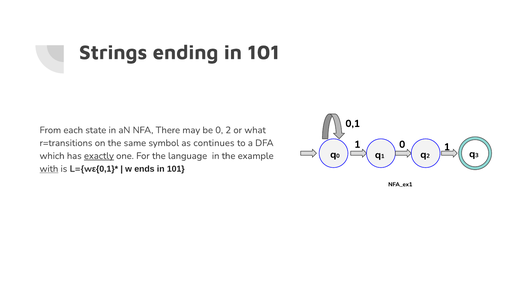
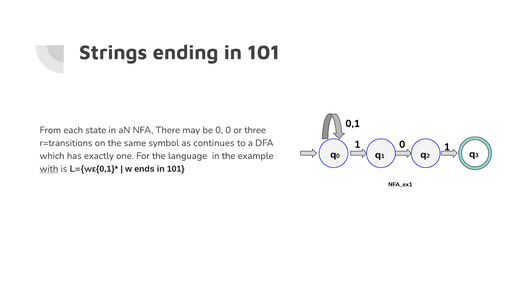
0 2: 2 -> 0 (228, 130)
what: what -> three (255, 130)
exactly underline: present -> none (99, 156)
